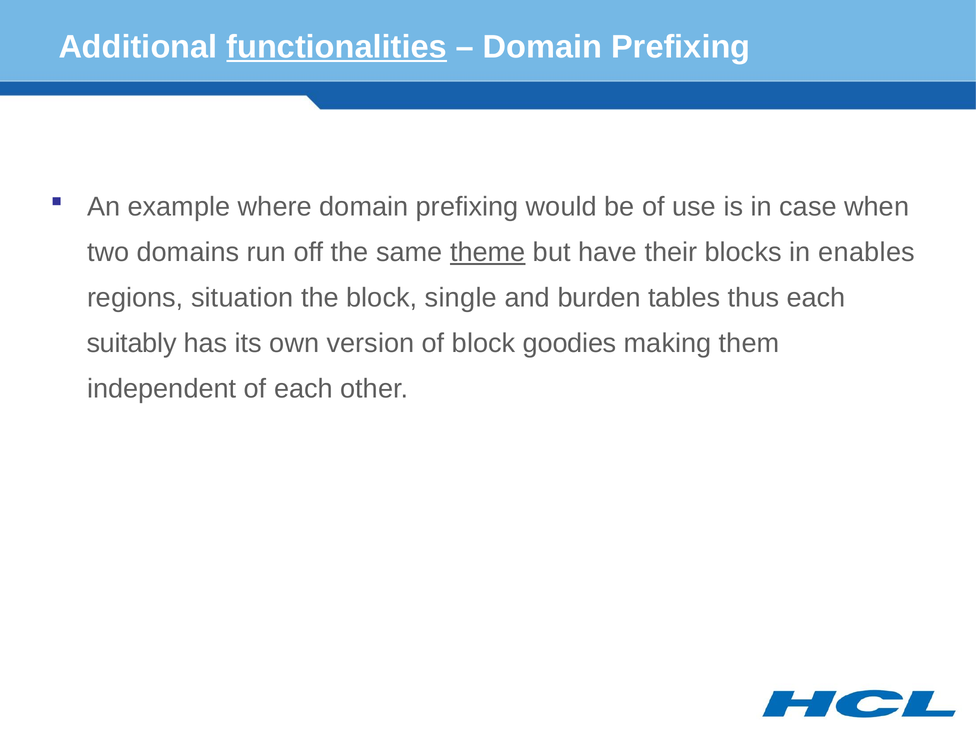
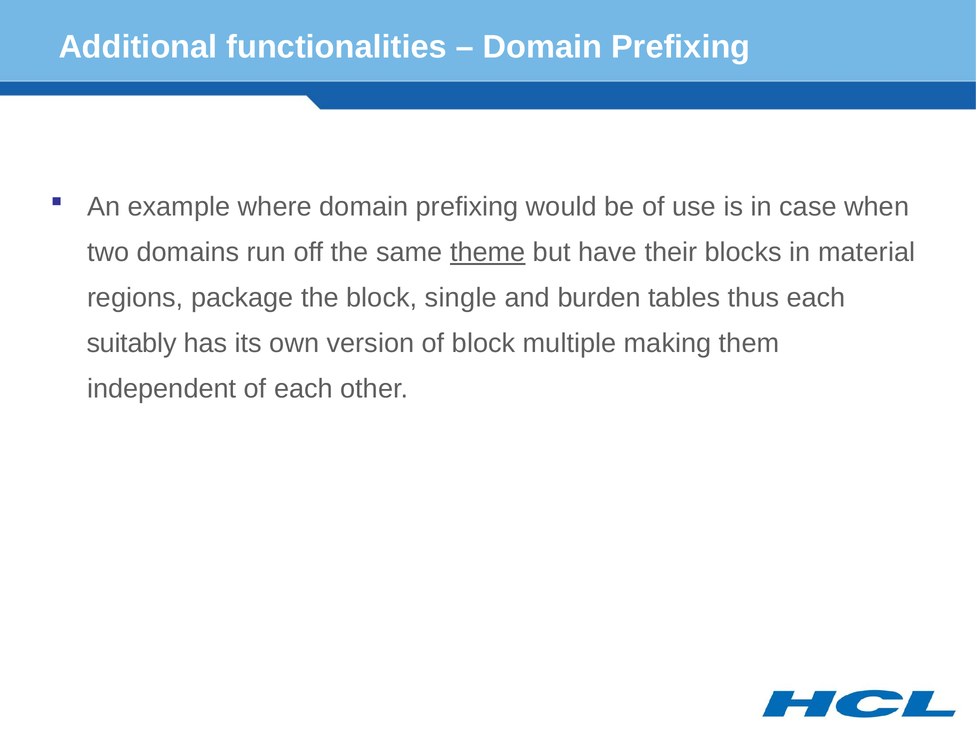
functionalities underline: present -> none (337, 47)
enables: enables -> material (867, 252)
situation: situation -> package (242, 298)
goodies: goodies -> multiple (570, 343)
